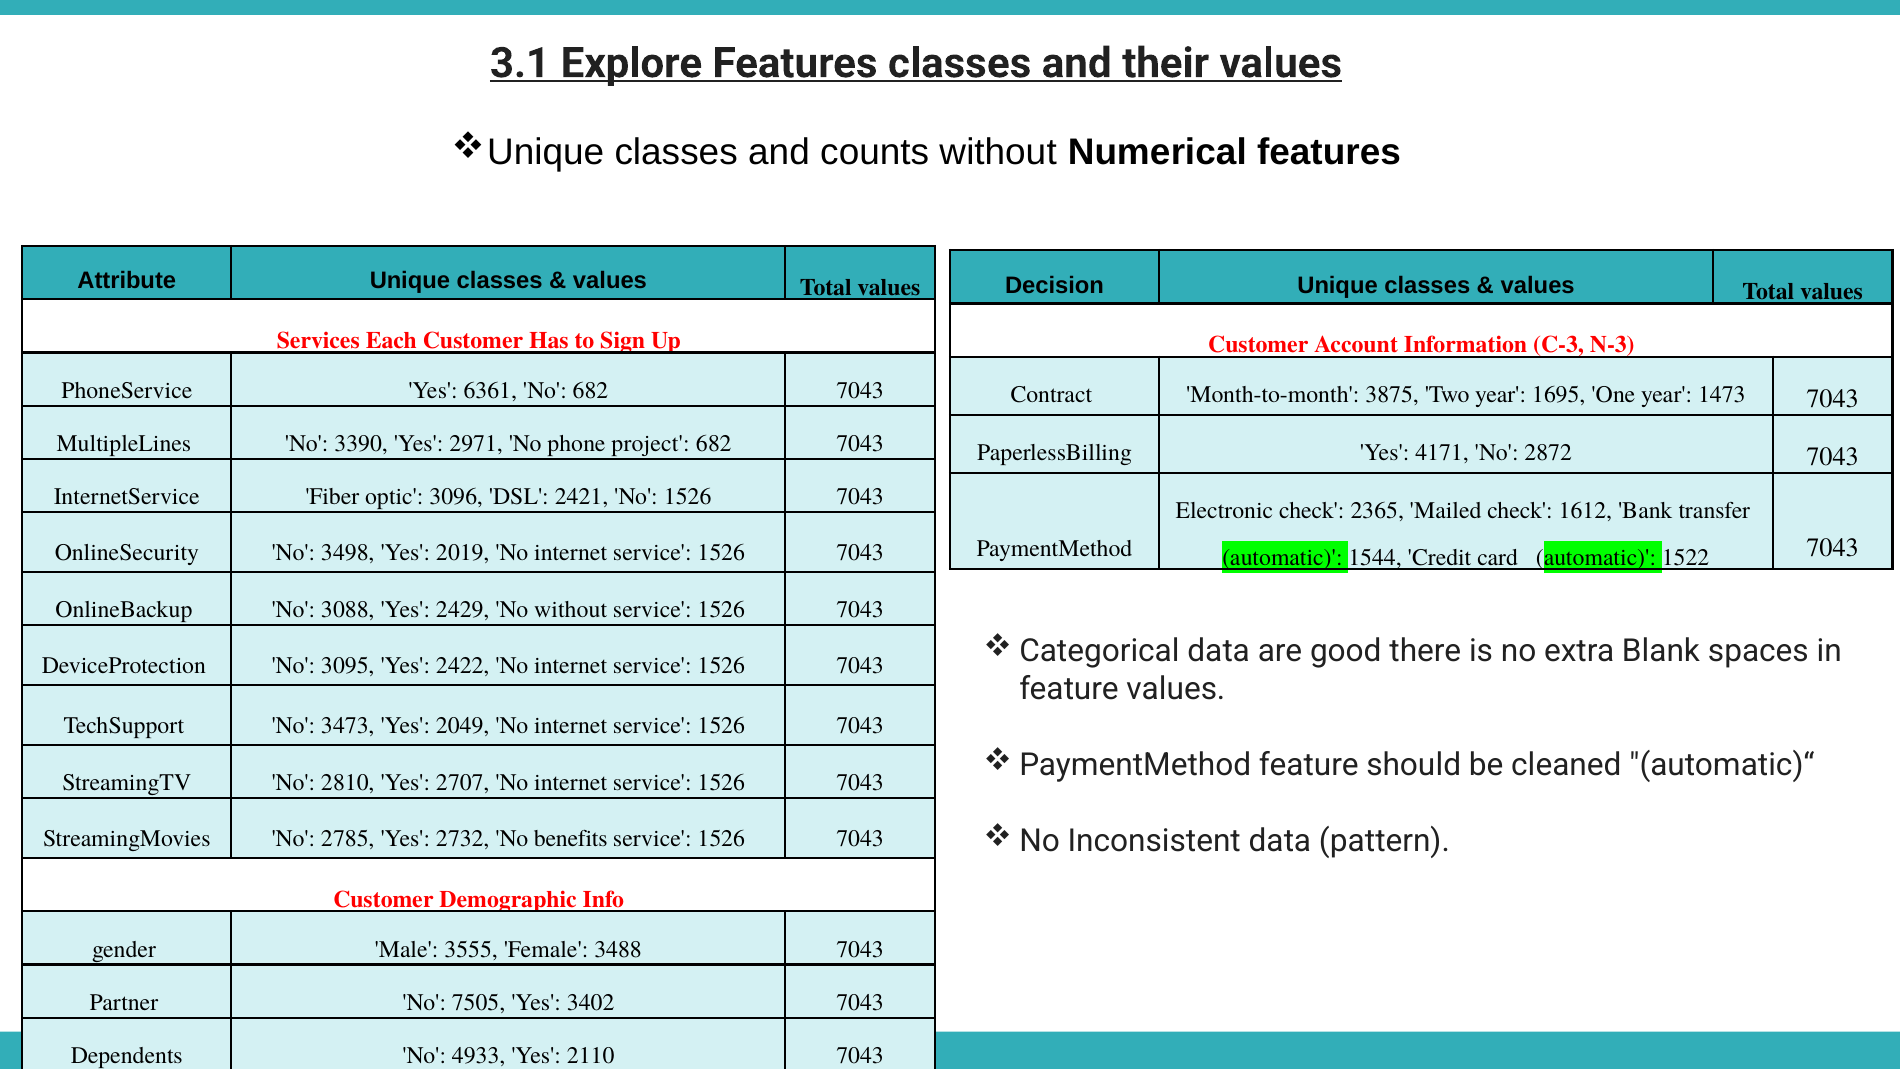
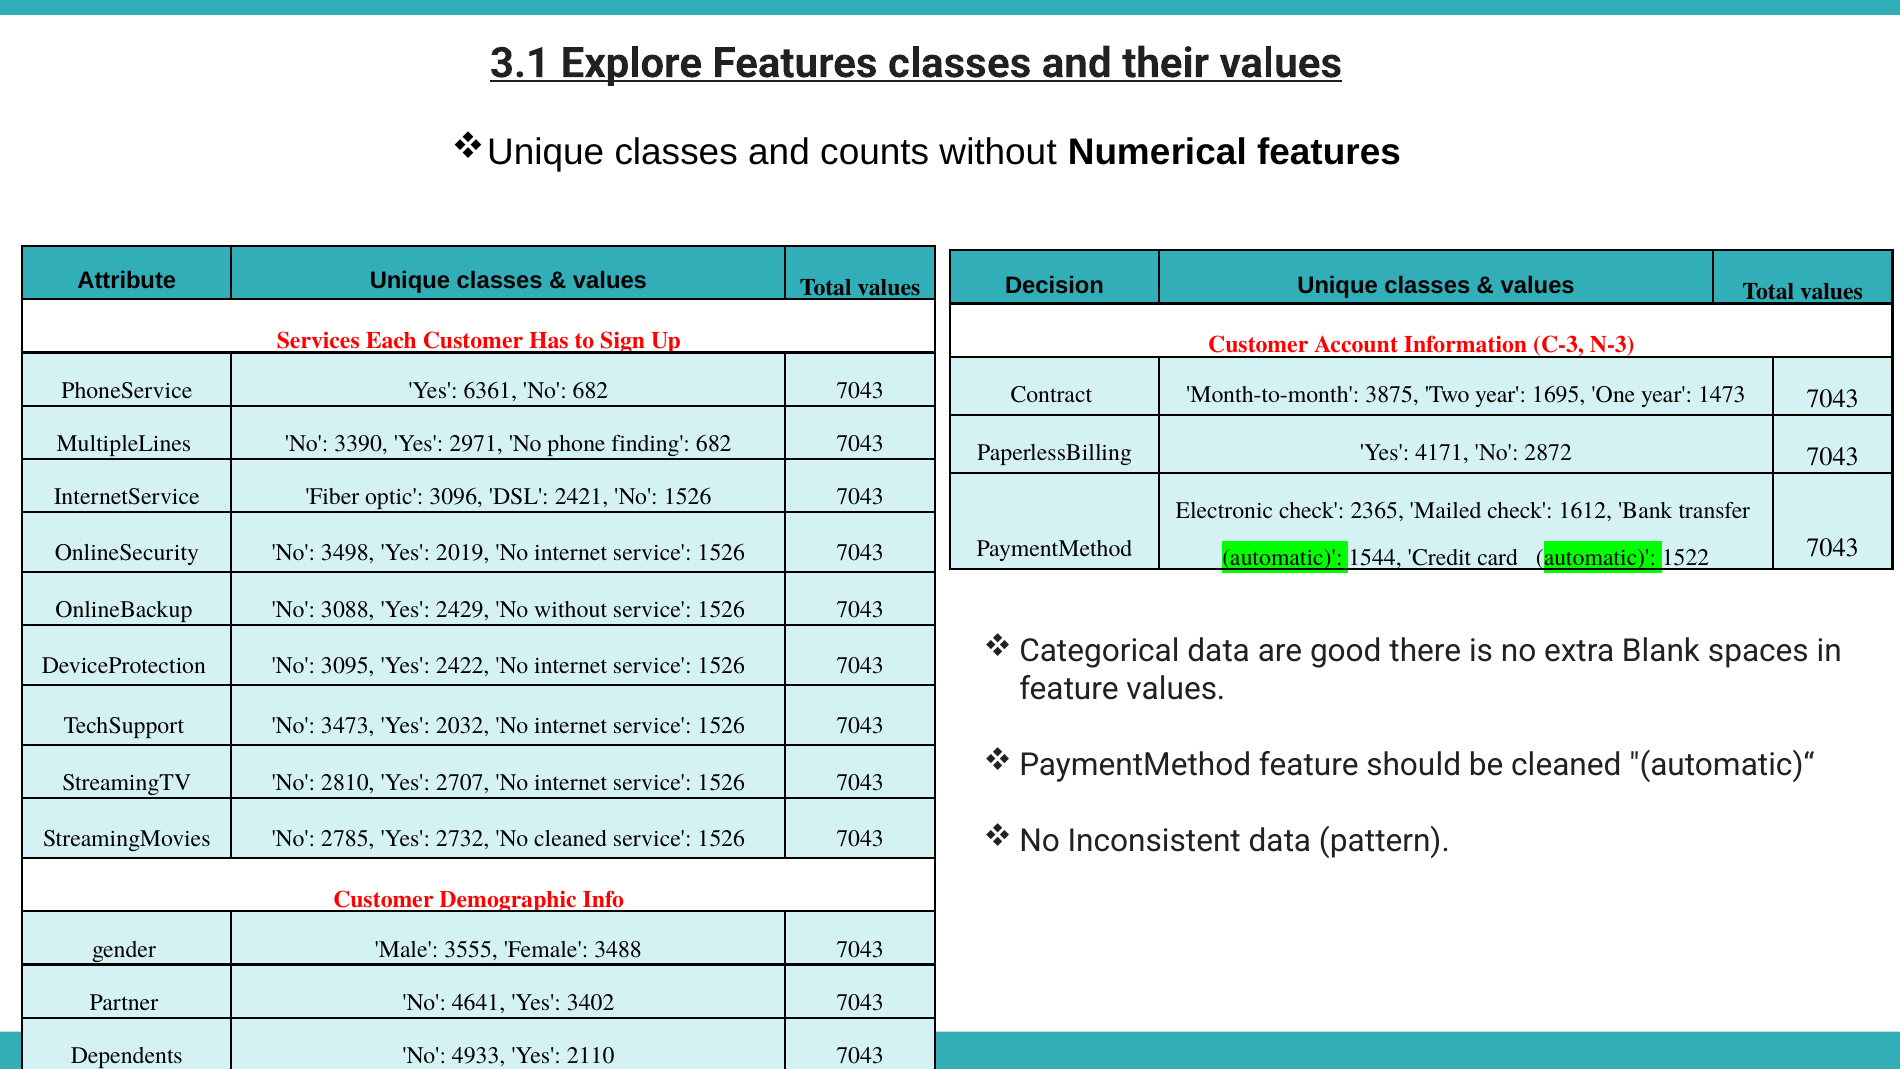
project: project -> finding (651, 444)
2049: 2049 -> 2032 (463, 725)
No benefits: benefits -> cleaned (571, 838)
7505: 7505 -> 4641 (479, 1002)
